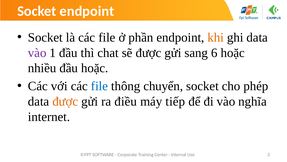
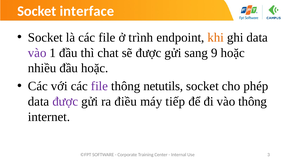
Socket endpoint: endpoint -> interface (87, 11)
phần: phần -> trình (141, 37)
6: 6 -> 9 (214, 53)
file colour: blue -> purple (99, 86)
chuyển: chuyển -> netutils (163, 86)
được colour: orange -> purple (65, 101)
vào nghĩa: nghĩa -> thông (253, 101)
